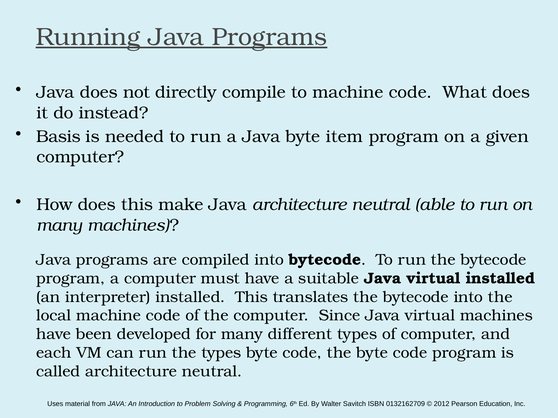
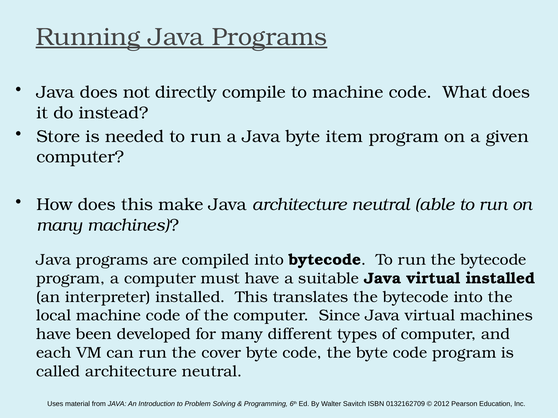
Basis: Basis -> Store (58, 137)
the types: types -> cover (221, 353)
